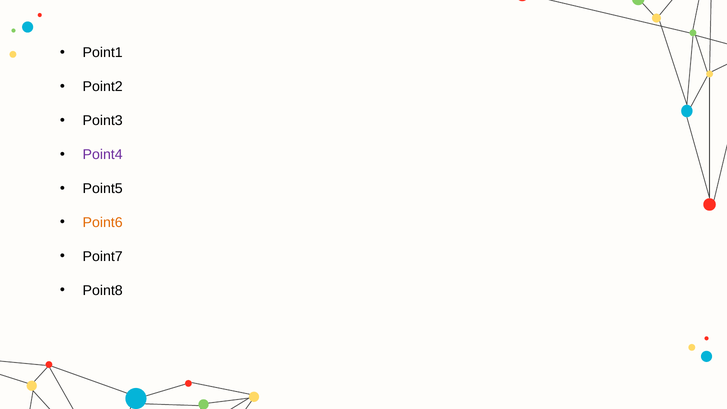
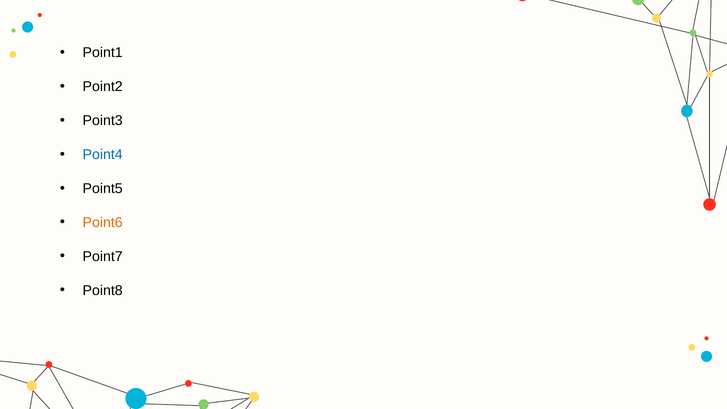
Point4 colour: purple -> blue (103, 155)
